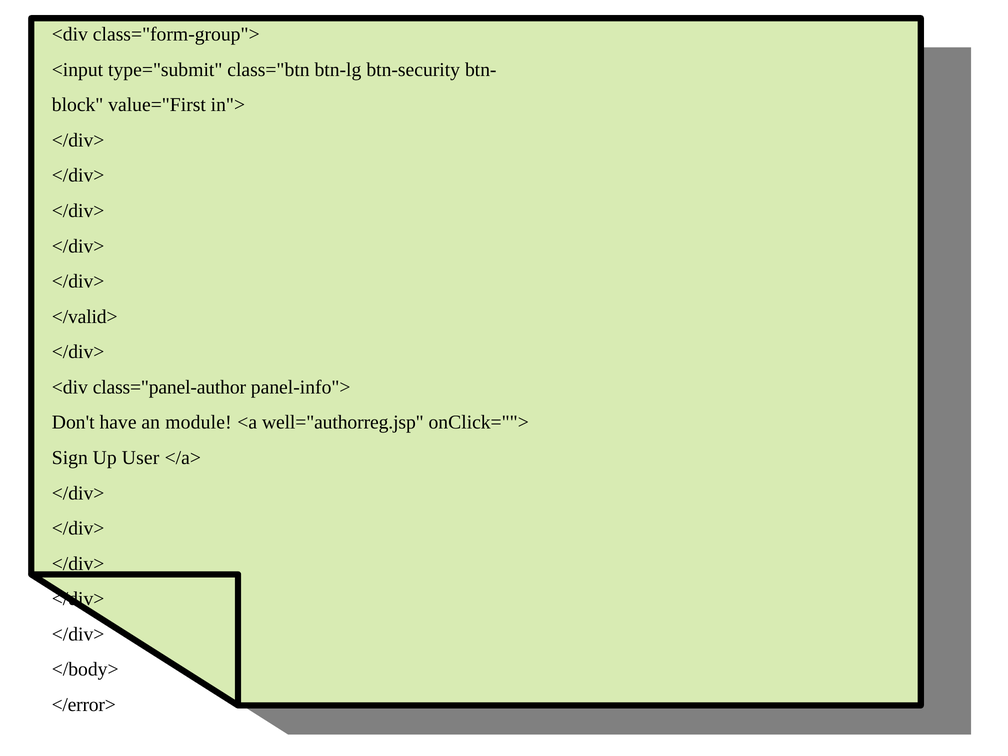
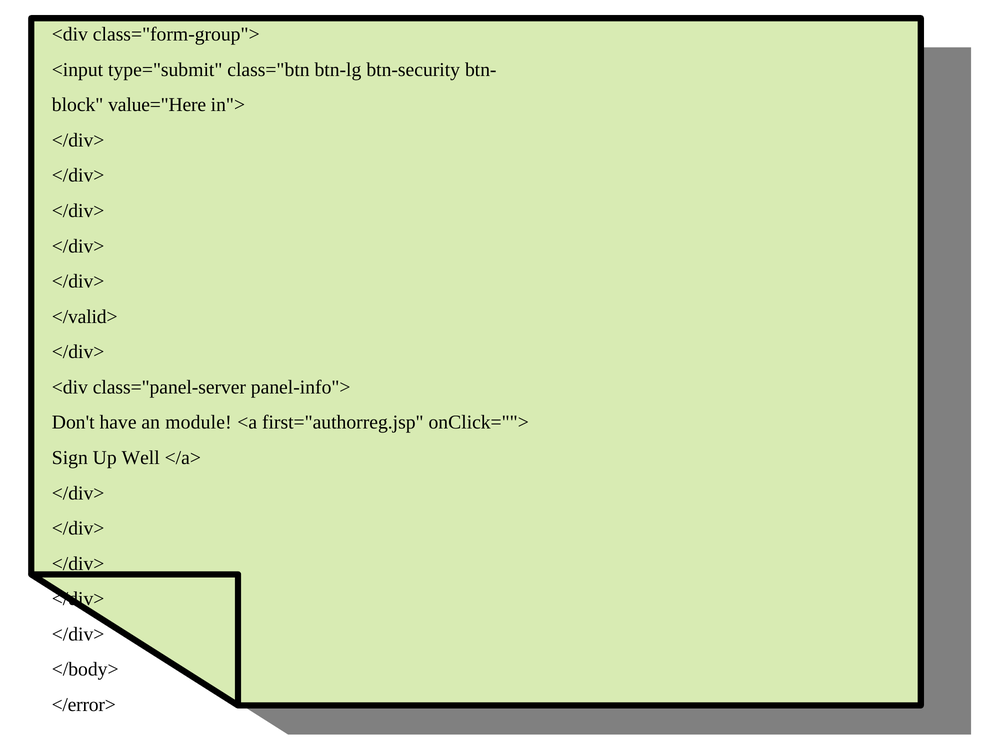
value="First: value="First -> value="Here (157, 105)
class="panel-author: class="panel-author -> class="panel-server (169, 387)
well="authorreg.jsp: well="authorreg.jsp -> first="authorreg.jsp (343, 422)
User: User -> Well (141, 458)
